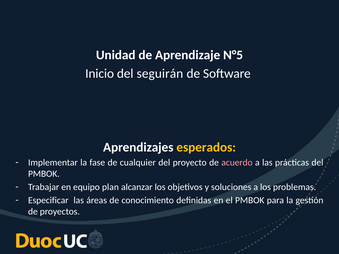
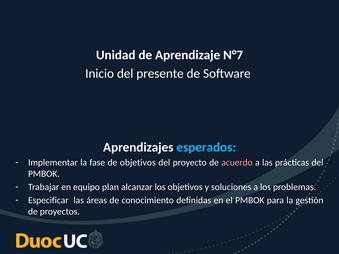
N°5: N°5 -> N°7 (233, 55)
seguirán: seguirán -> presente (160, 74)
esperados colour: yellow -> light blue (206, 148)
de cualquier: cualquier -> objetivos (138, 163)
